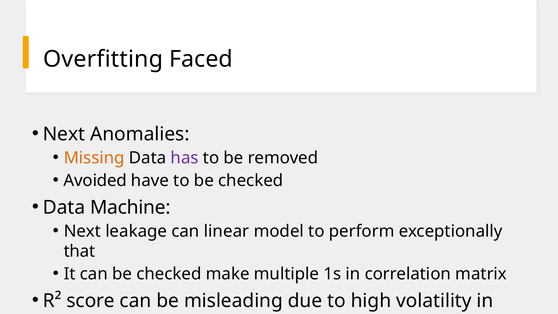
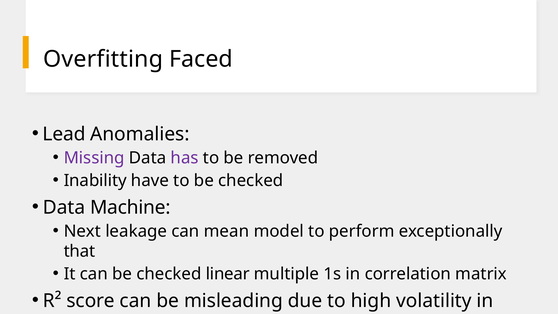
Next: Next -> Lead (64, 134)
Missing colour: orange -> purple (94, 158)
Avoided: Avoided -> Inability (95, 181)
linear: linear -> mean (226, 231)
make: make -> linear (228, 274)
